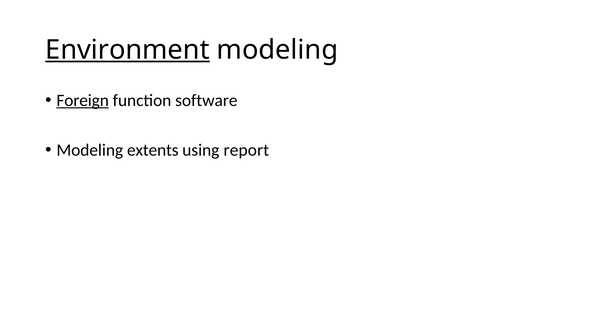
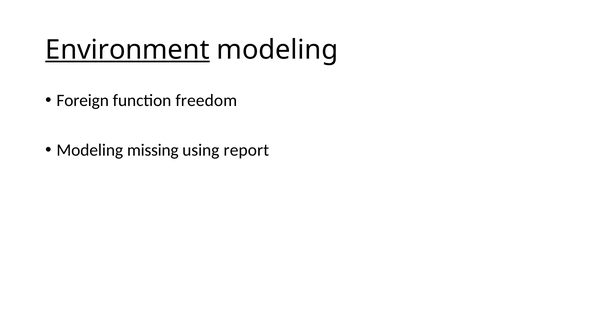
Foreign underline: present -> none (83, 100)
software: software -> freedom (206, 100)
extents: extents -> missing (153, 150)
